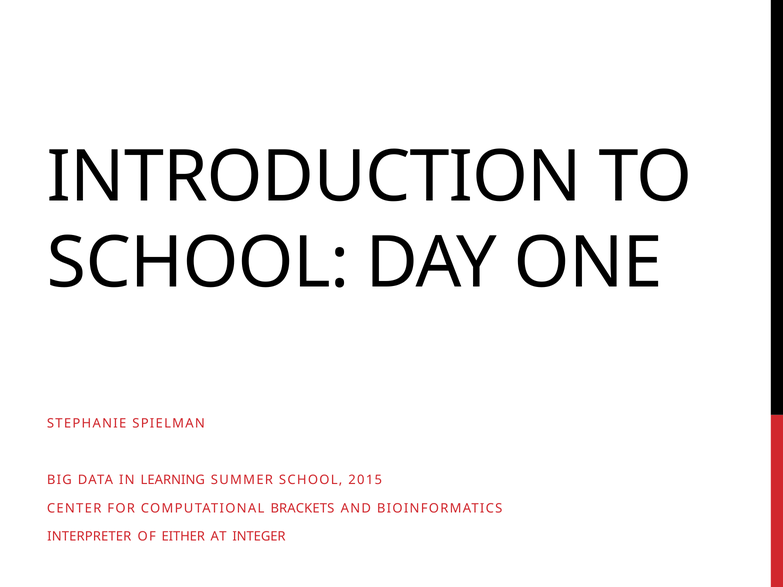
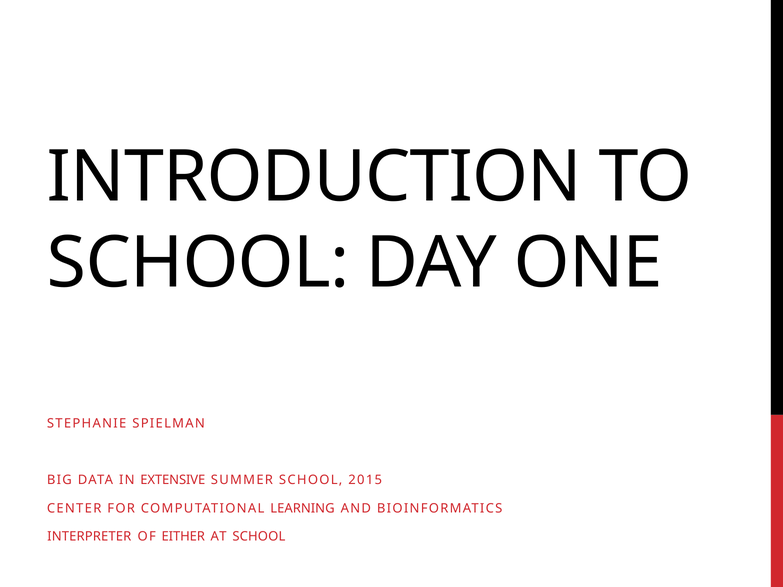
LEARNING: LEARNING -> EXTENSIVE (173, 480)
BRACKETS: BRACKETS -> LEARNING (302, 509)
AT INTEGER: INTEGER -> SCHOOL (259, 537)
